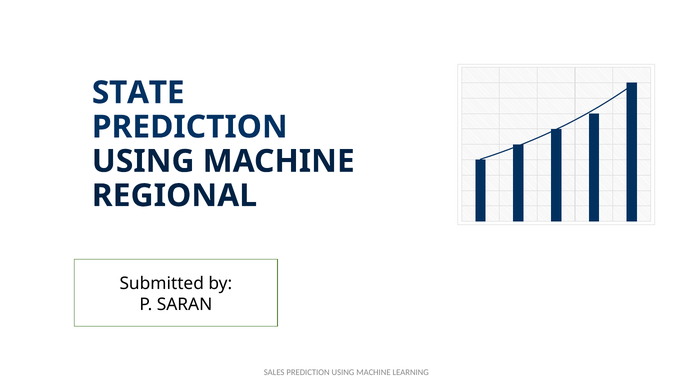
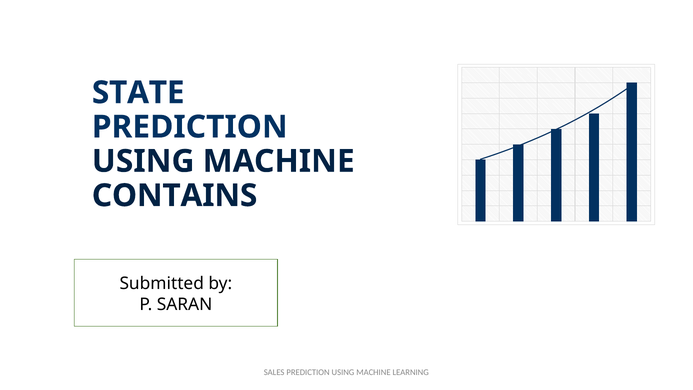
REGIONAL: REGIONAL -> CONTAINS (175, 196)
